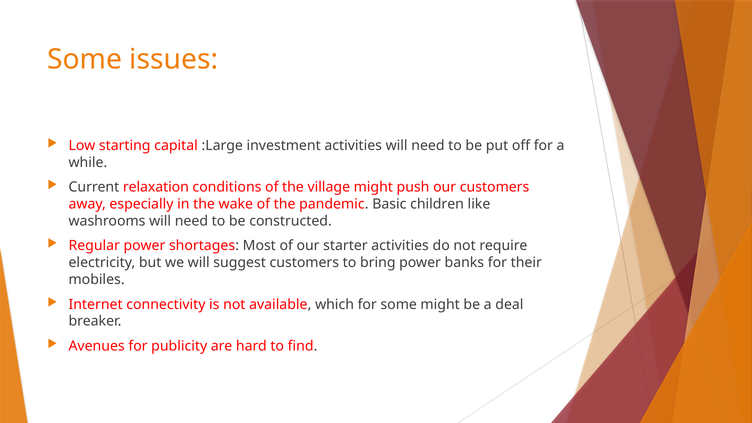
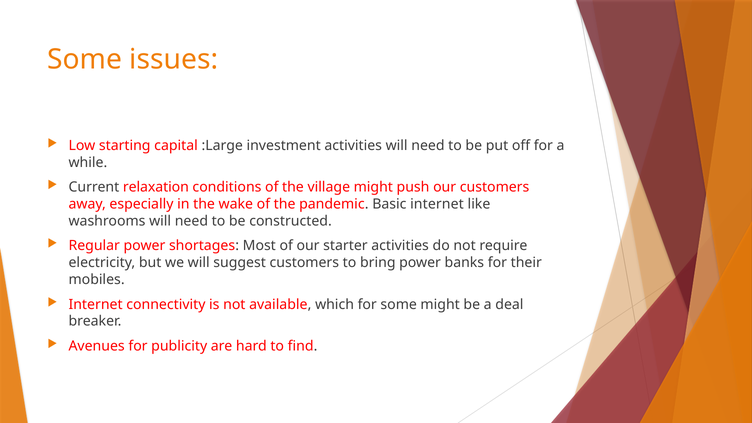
Basic children: children -> internet (437, 204)
